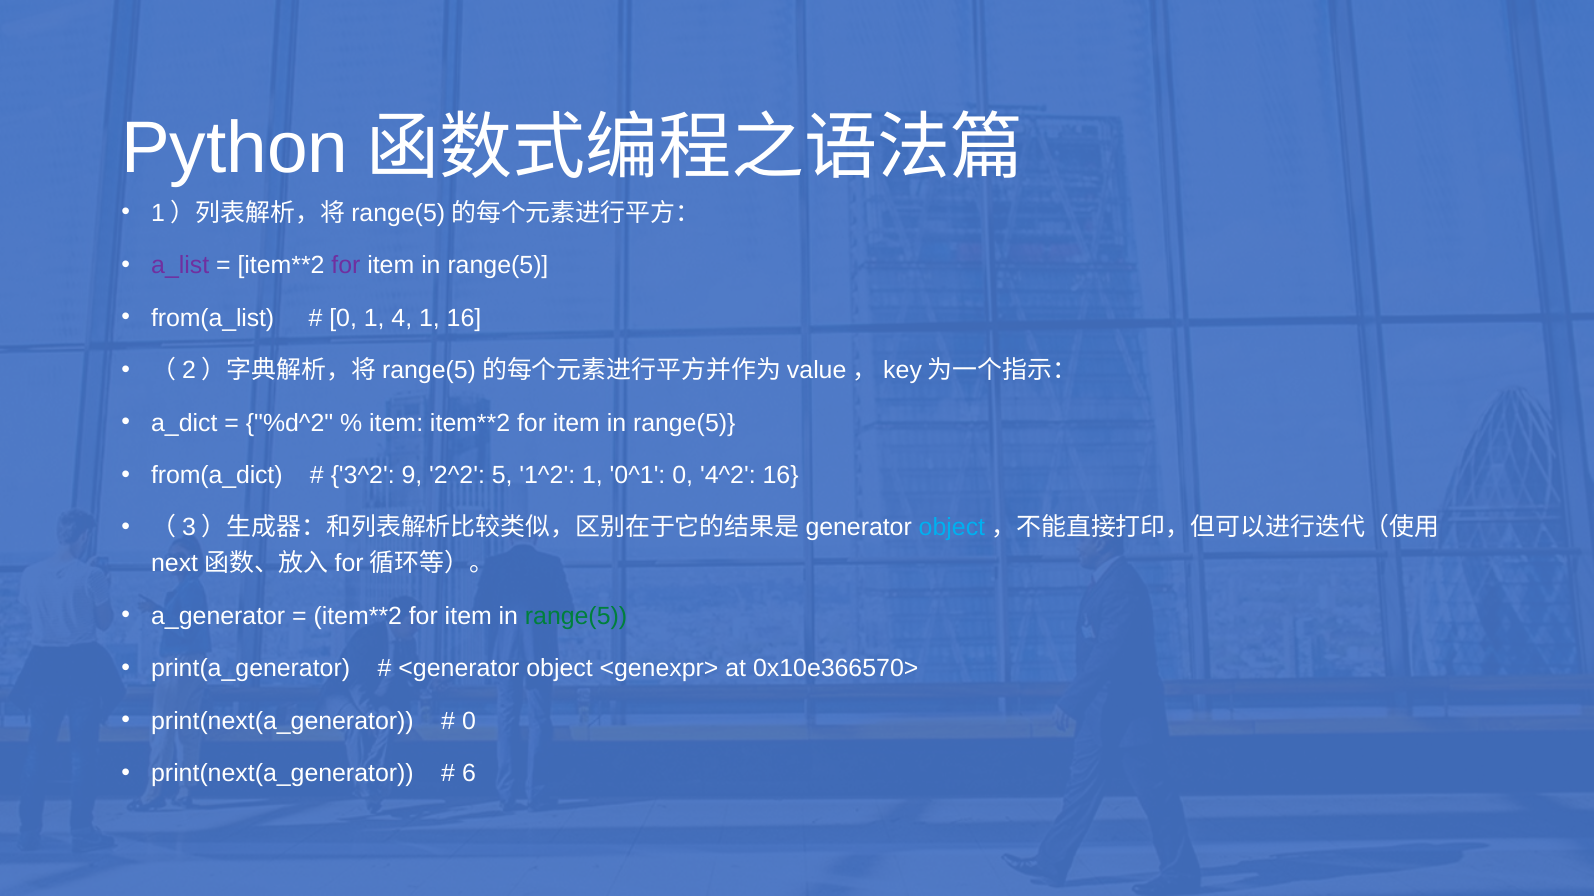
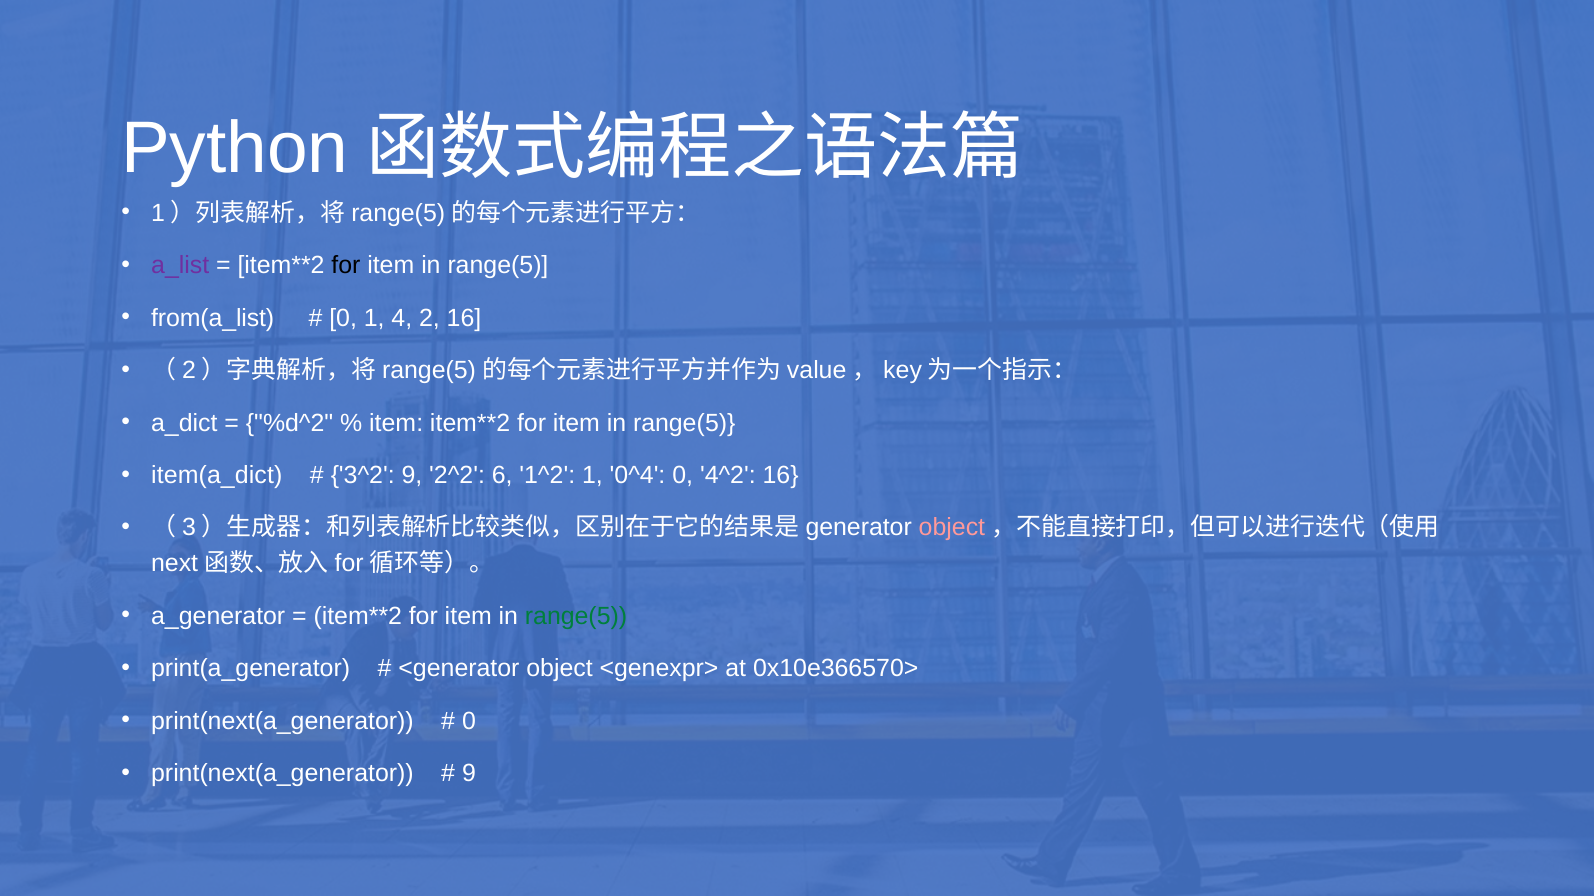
for colour: purple -> black (346, 266)
4 1: 1 -> 2 (429, 318)
from(a_dict: from(a_dict -> item(a_dict (217, 476)
5: 5 -> 6 (502, 476)
0^1: 0^1 -> 0^4 (638, 476)
object colour: light blue -> pink (952, 528)
6: 6 -> 9 (469, 774)
